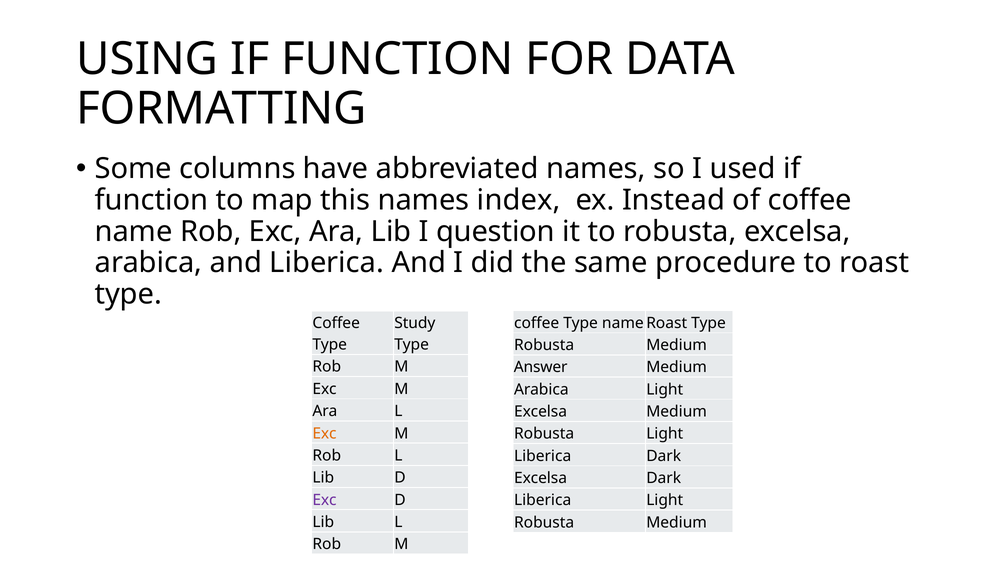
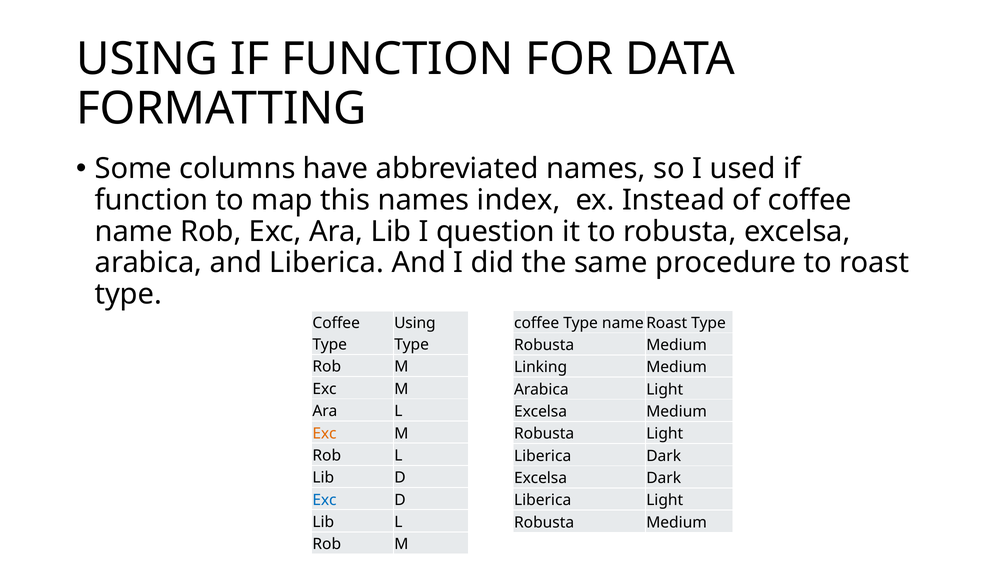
Study: Study -> Using (415, 324)
Answer: Answer -> Linking (541, 368)
Exc colour: purple -> blue (325, 500)
